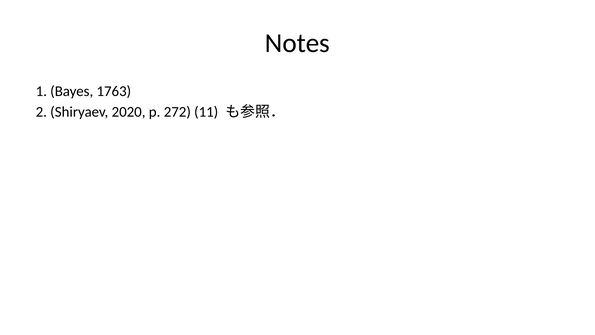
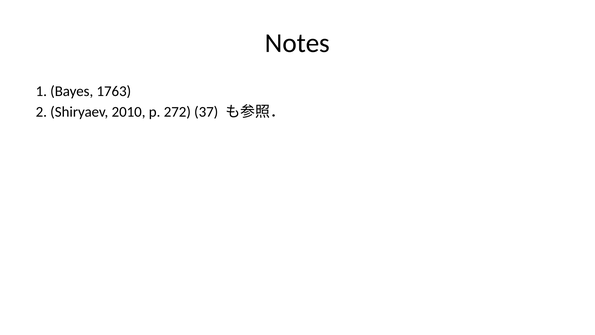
2020: 2020 -> 2010 (129, 112)
11: 11 -> 37 (206, 112)
